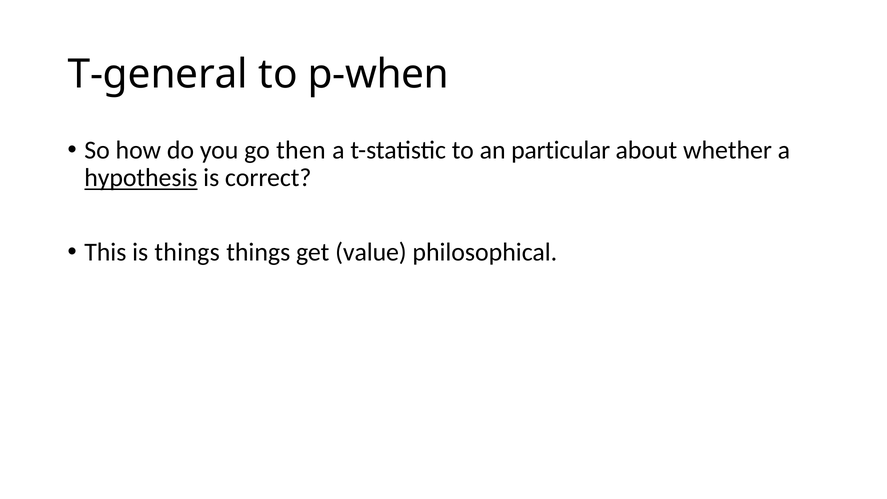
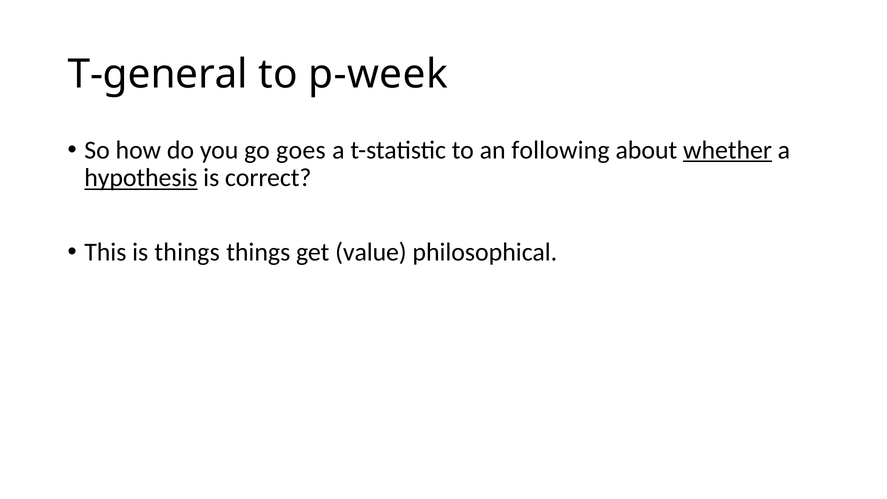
p-when: p-when -> p-week (378, 75)
then: then -> goes (301, 150)
particular: particular -> following (560, 150)
whether underline: none -> present (728, 150)
